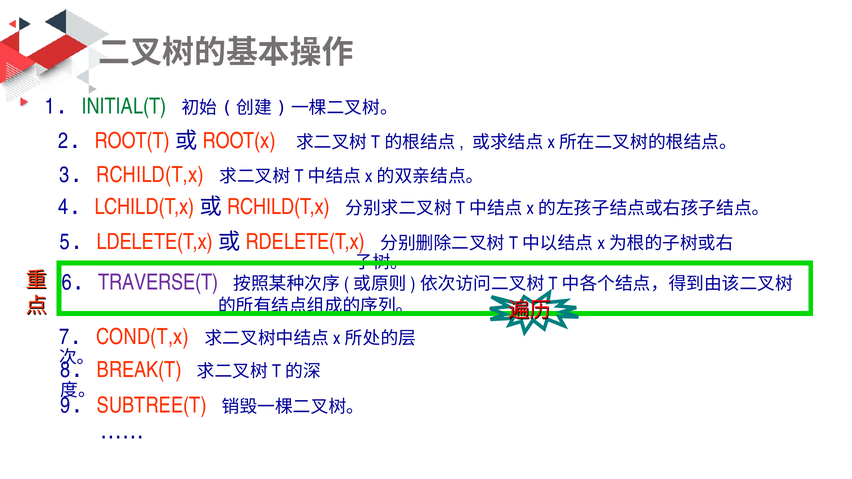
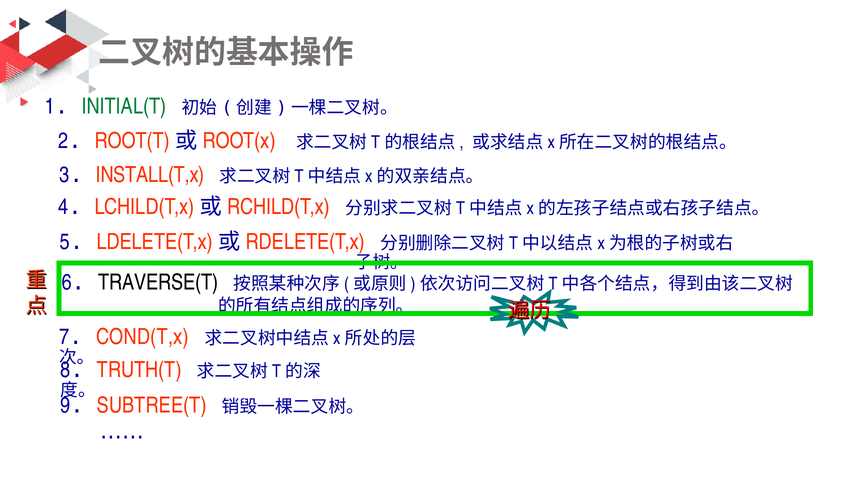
RCHILD(T,x: RCHILD(T,x -> INSTALL(T,x (150, 175)
TRAVERSE(T colour: purple -> black (158, 283)
BREAK(T: BREAK(T -> TRUTH(T (139, 370)
